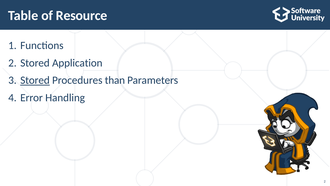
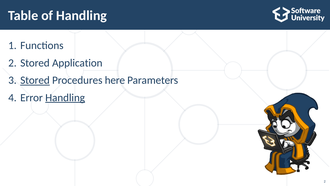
of Resource: Resource -> Handling (82, 16)
than: than -> here (115, 80)
Handling underline: none -> present (65, 98)
